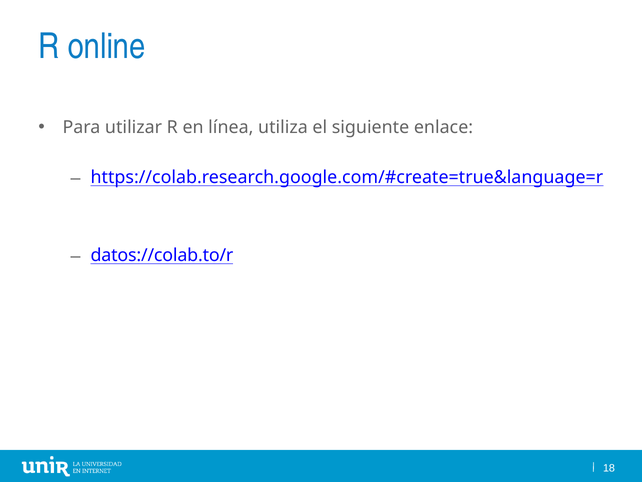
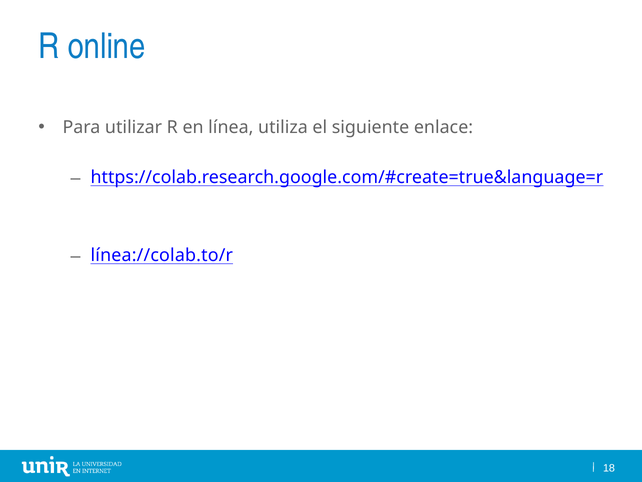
datos://colab.to/r: datos://colab.to/r -> línea://colab.to/r (162, 255)
